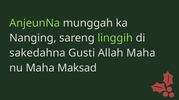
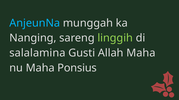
AnjeunNa colour: light green -> light blue (35, 23)
sakedahna: sakedahna -> salalamina (37, 53)
Maksad: Maksad -> Ponsius (77, 68)
